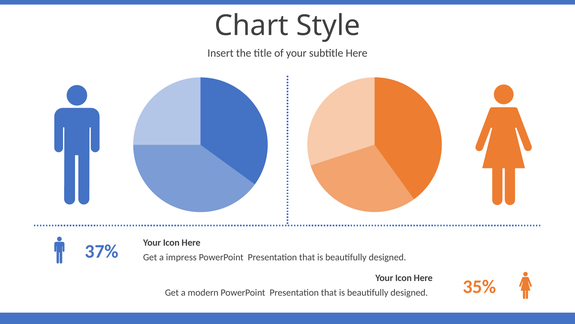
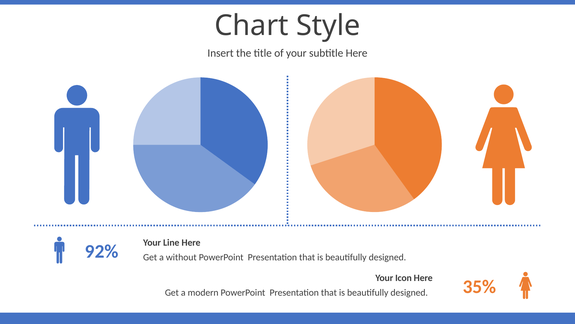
Icon: Icon -> Line (171, 242)
37%: 37% -> 92% (102, 251)
impress: impress -> without (181, 257)
